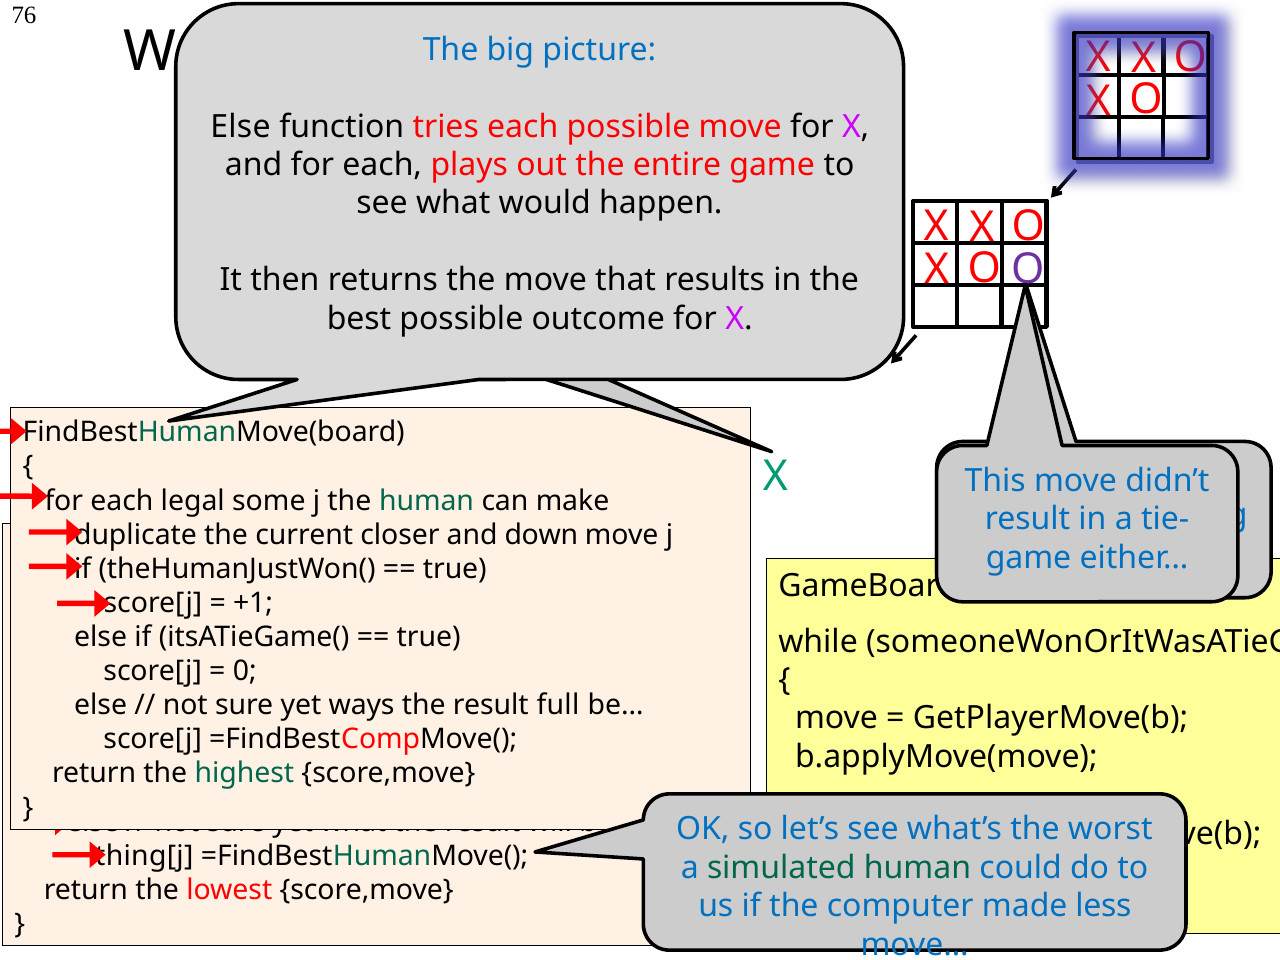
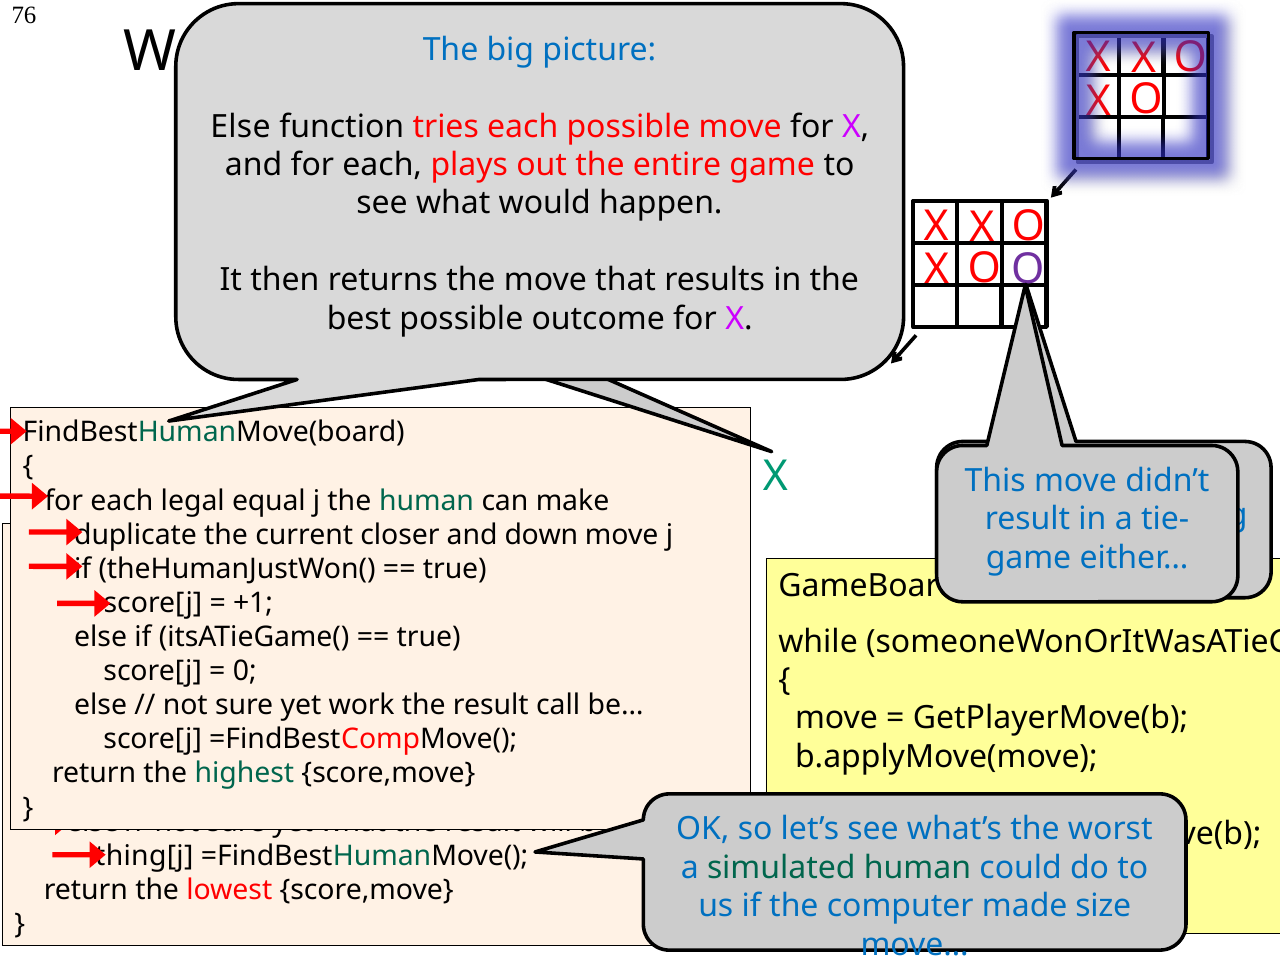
some: some -> equal (269, 501)
ways: ways -> work (362, 705)
full: full -> call (558, 705)
less: less -> size (1103, 906)
